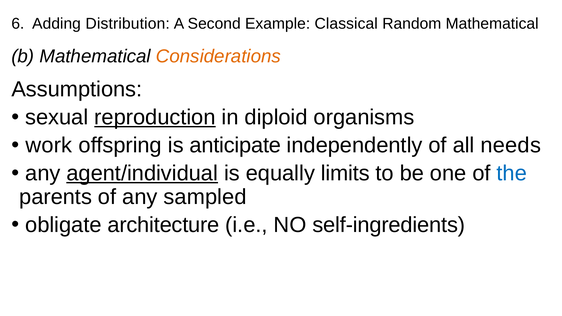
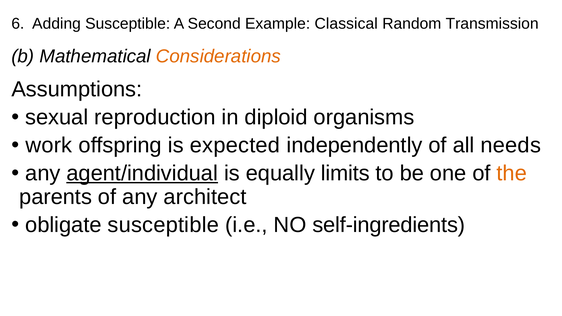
Adding Distribution: Distribution -> Susceptible (128, 24)
Random Mathematical: Mathematical -> Transmission (492, 24)
reproduction underline: present -> none (155, 117)
anticipate: anticipate -> expected (235, 145)
the colour: blue -> orange (512, 173)
sampled: sampled -> architect (205, 197)
obligate architecture: architecture -> susceptible (163, 225)
